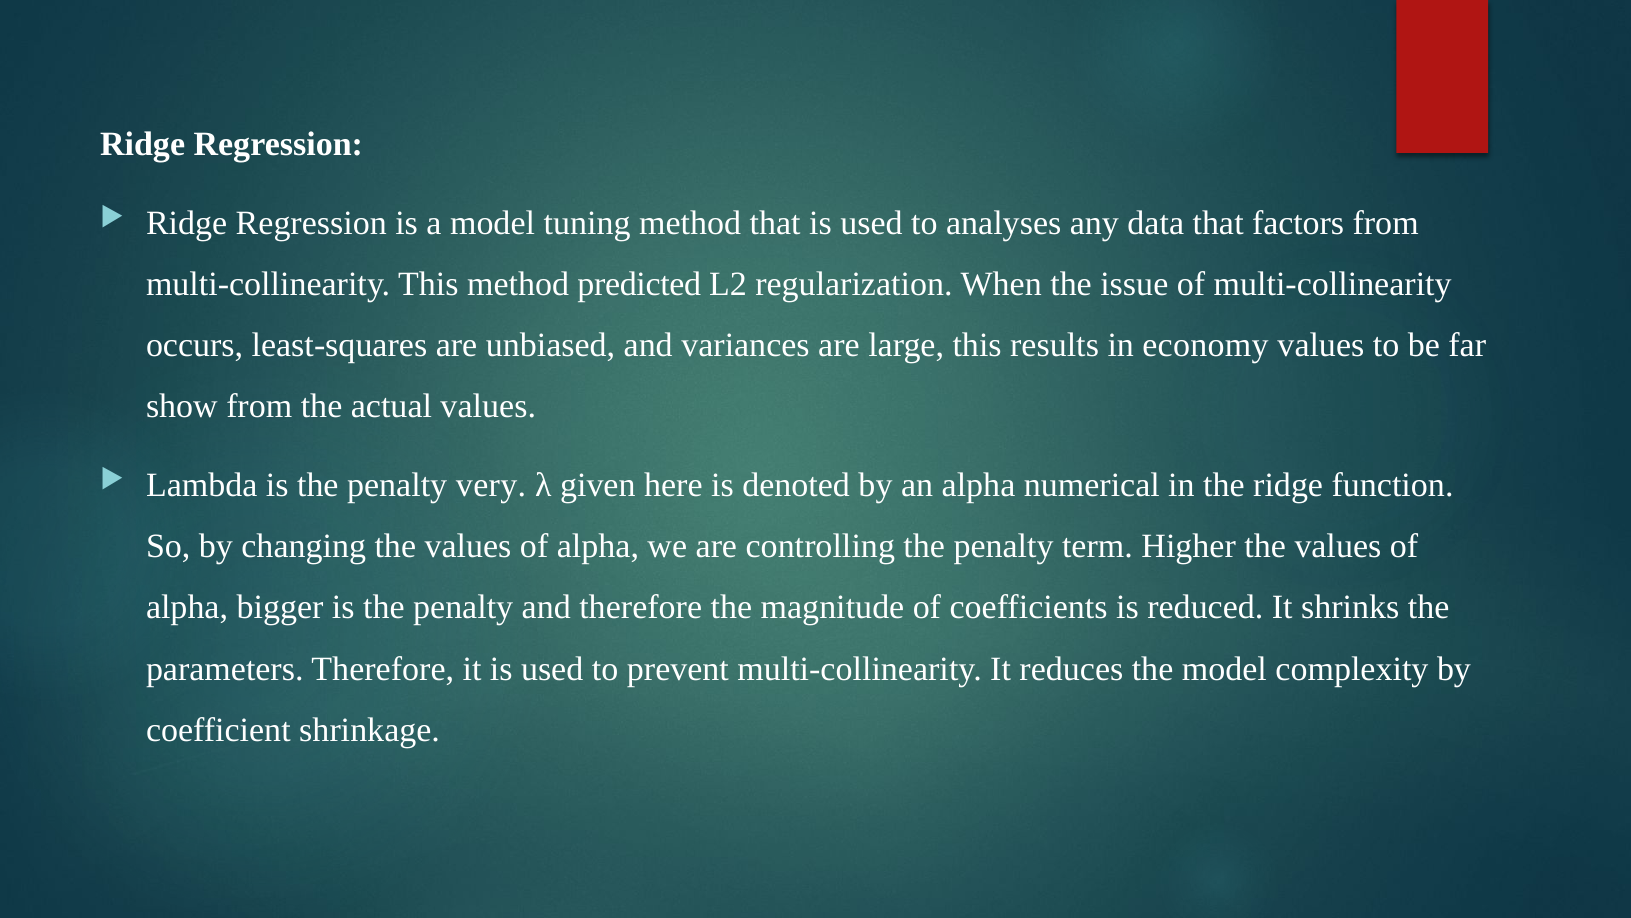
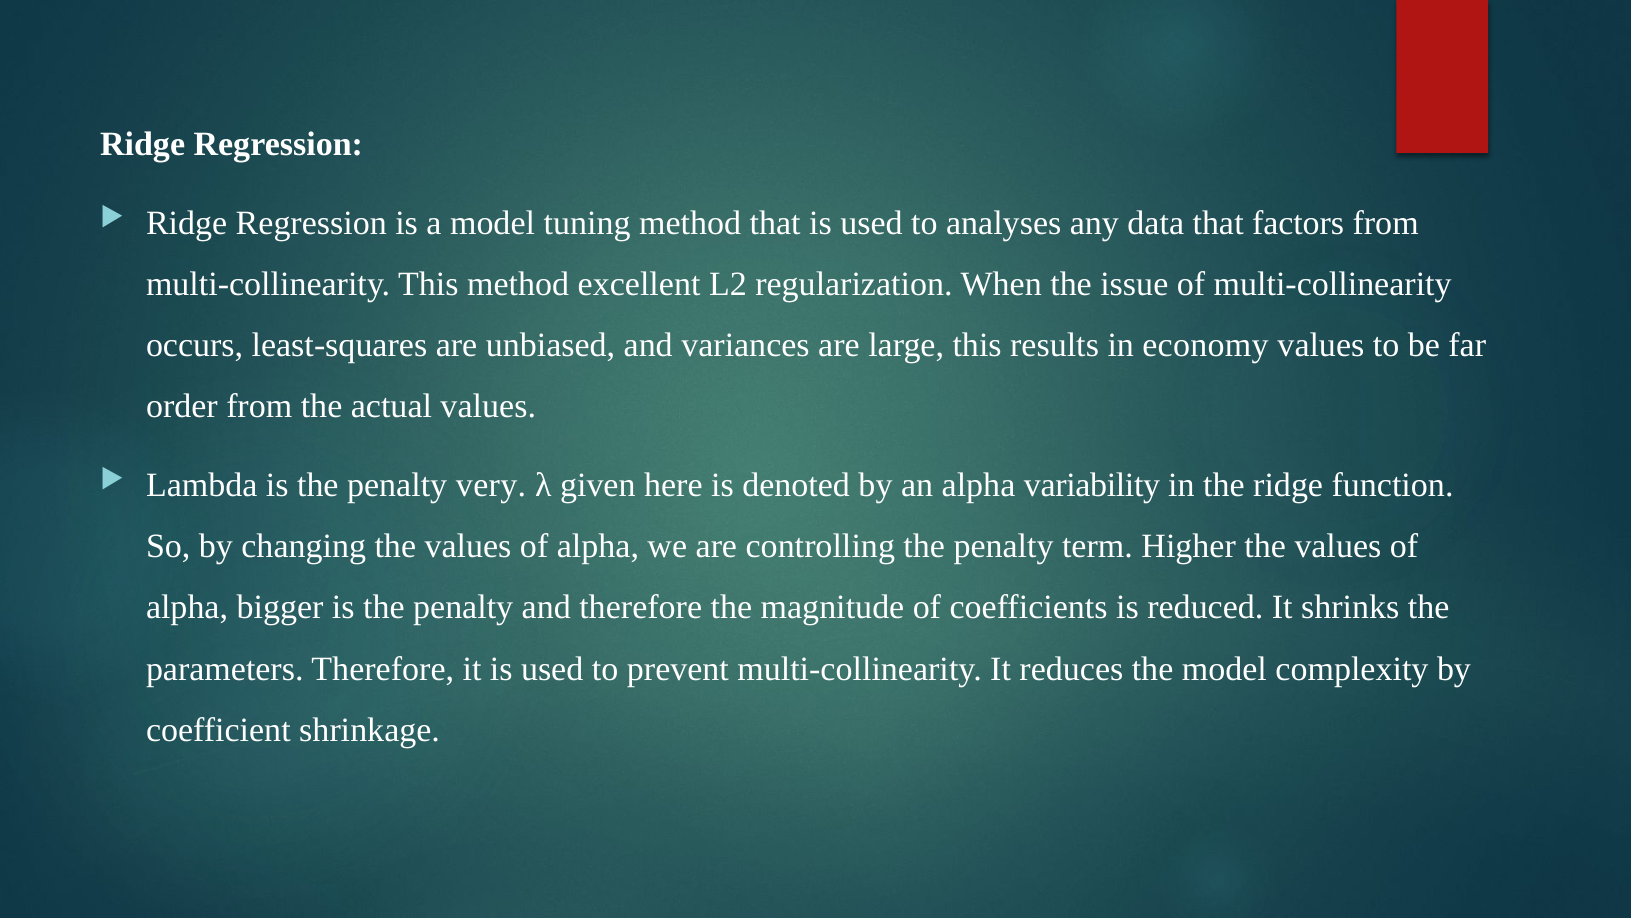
predicted: predicted -> excellent (639, 284)
show: show -> order (182, 406)
numerical: numerical -> variability (1092, 485)
